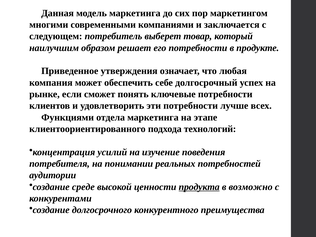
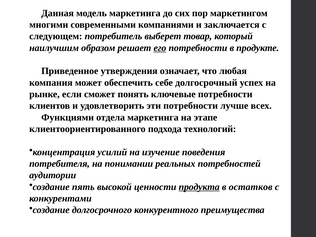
его underline: none -> present (160, 48)
среде: среде -> пять (83, 187)
возможно: возможно -> остатков (251, 187)
